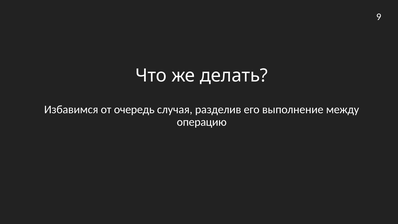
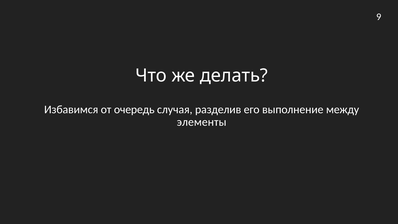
операцию: операцию -> элементы (202, 122)
